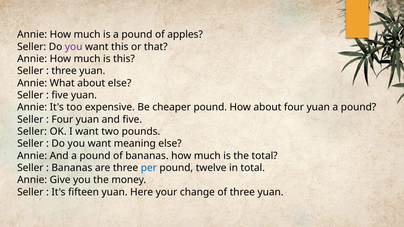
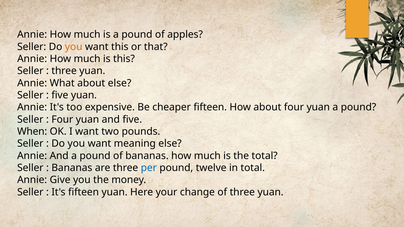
you colour: purple -> orange (74, 47)
cheaper pound: pound -> fifteen (210, 107)
Seller: Seller -> When (32, 132)
